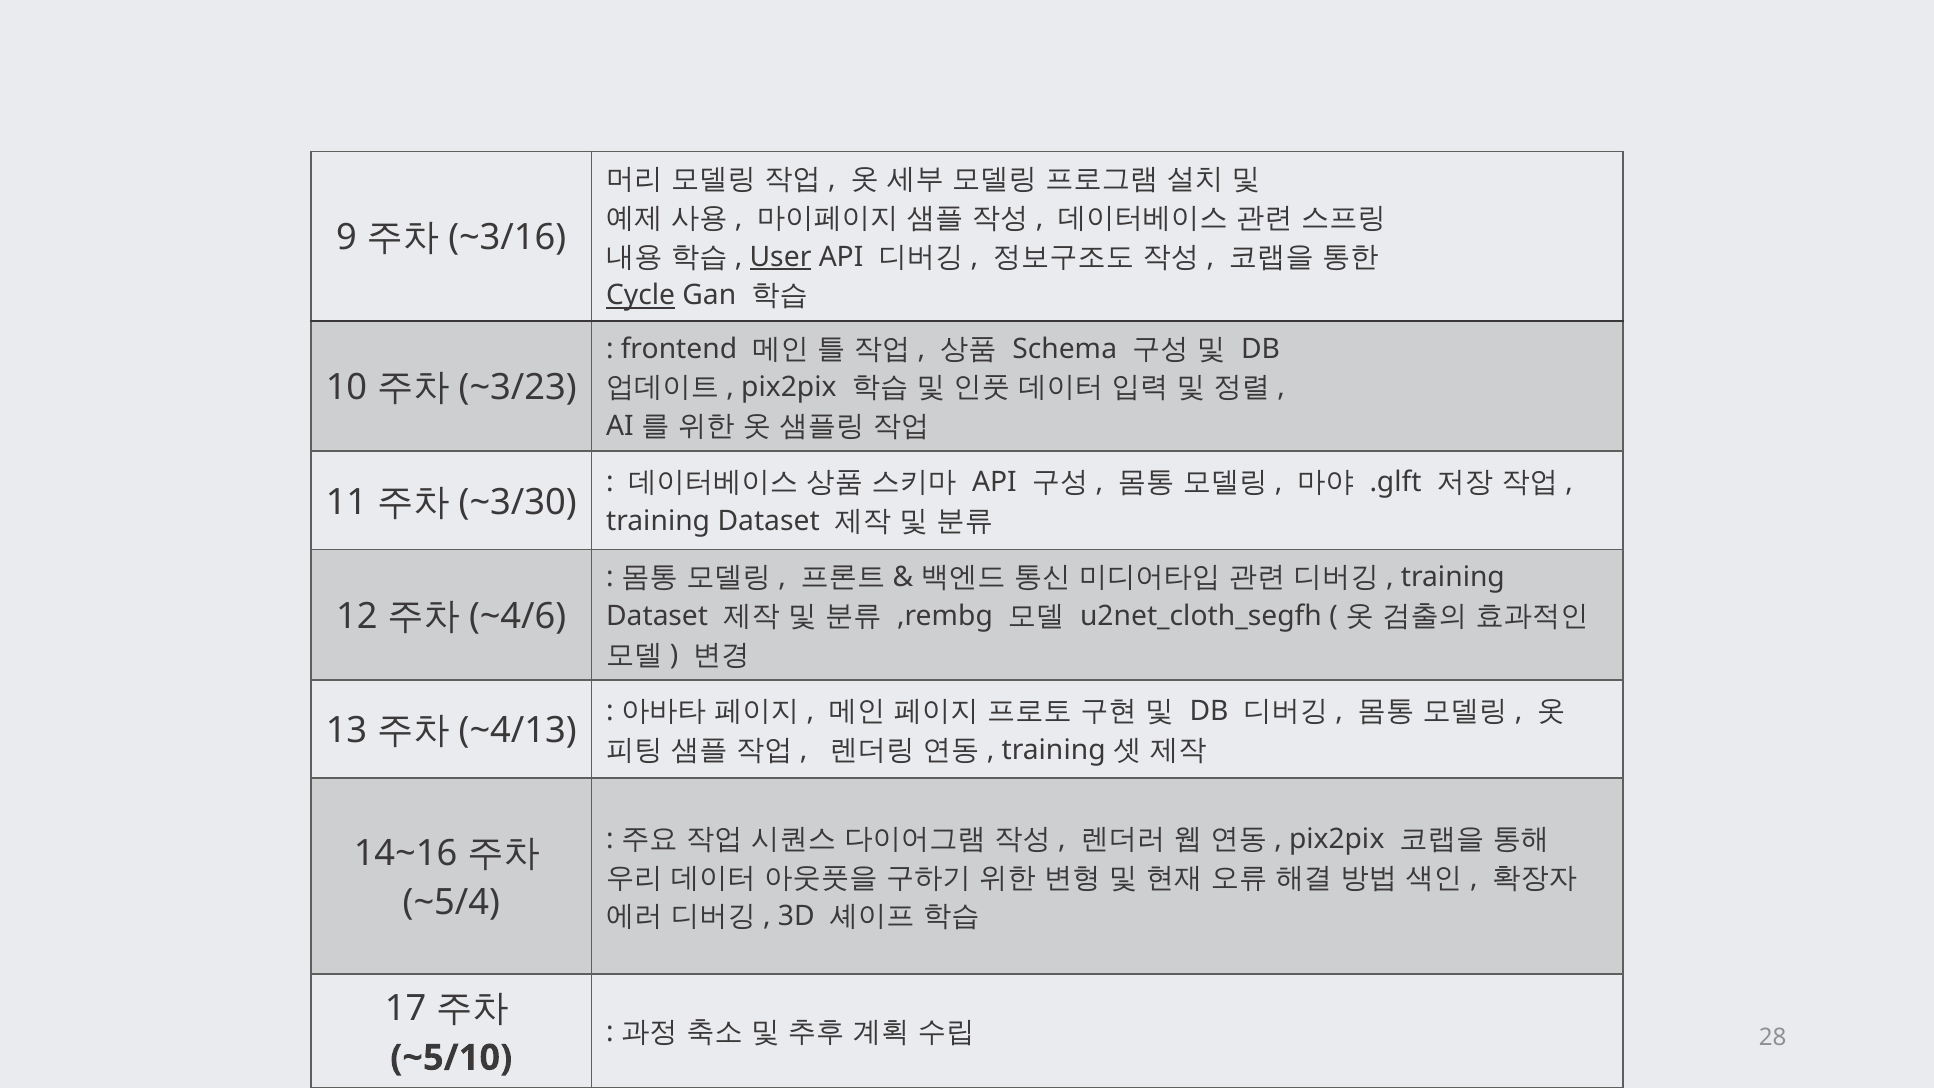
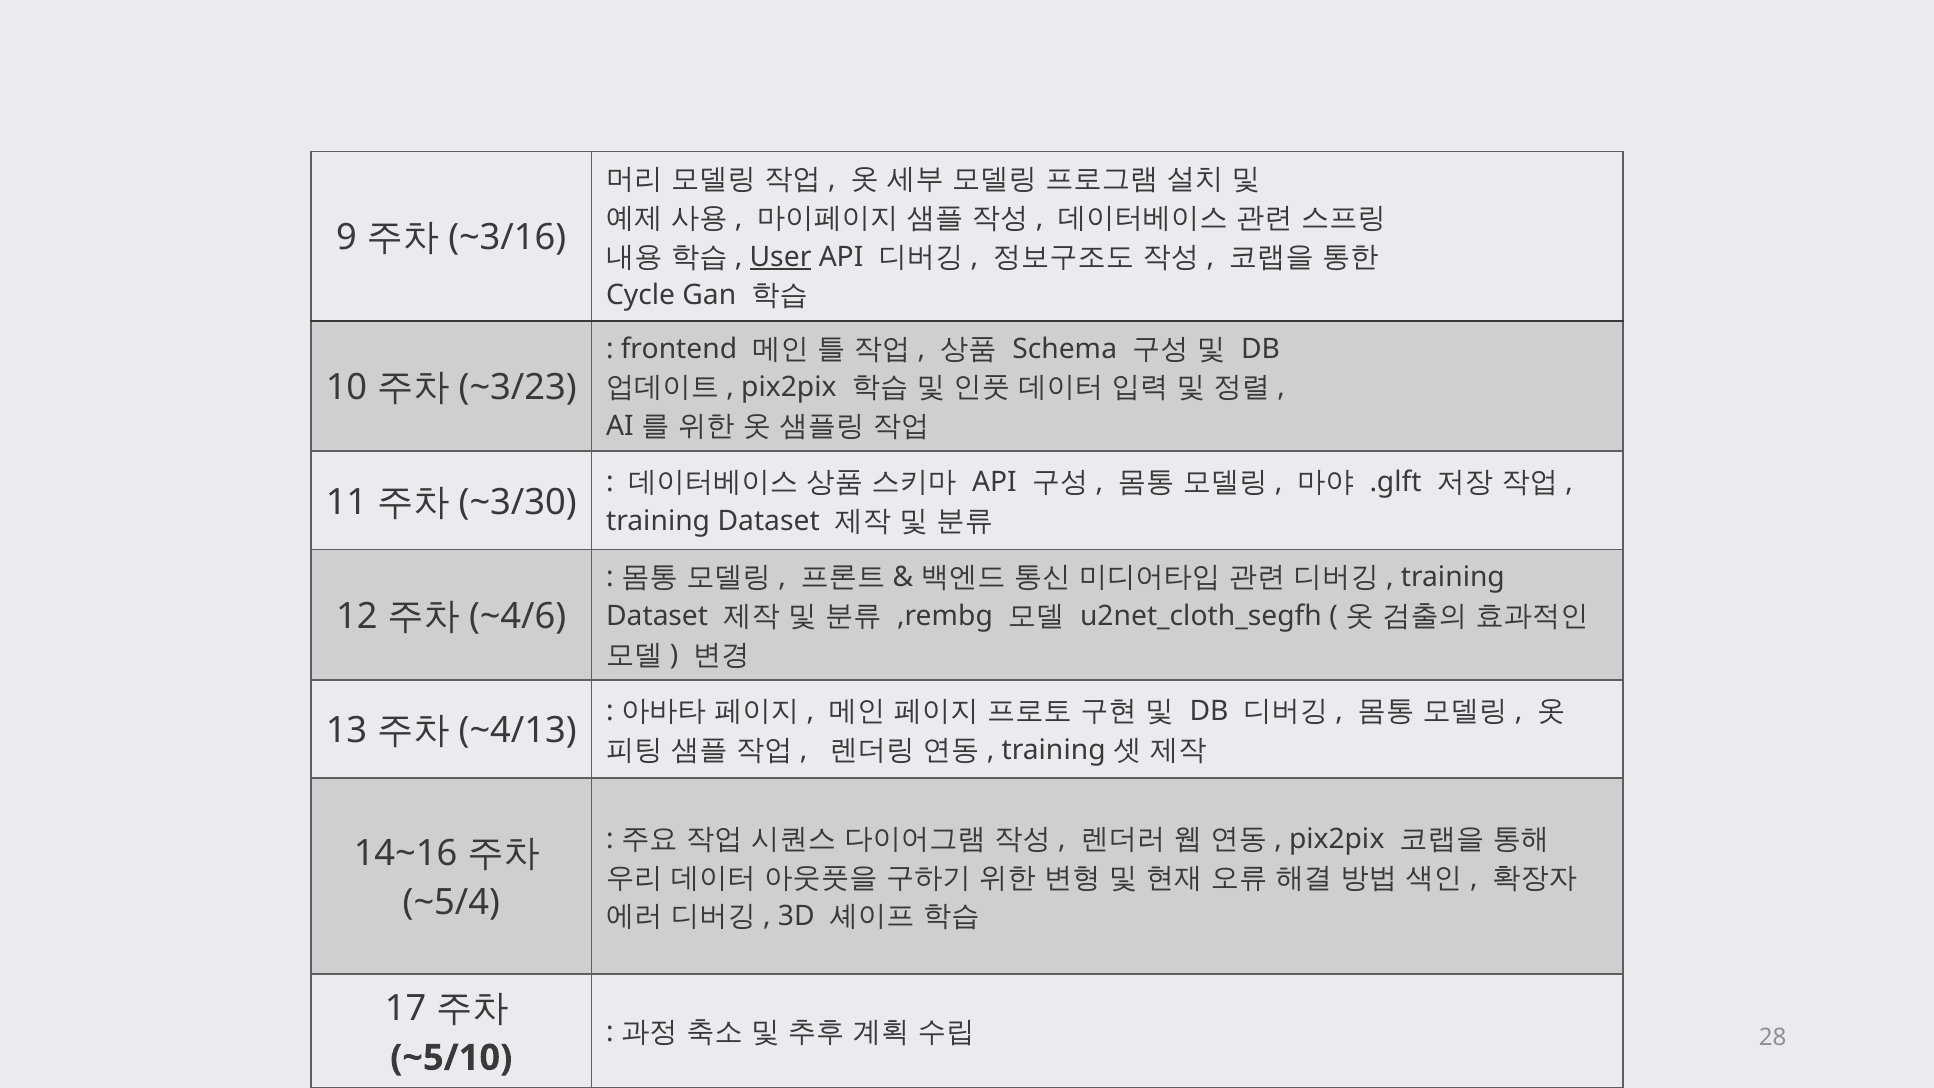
Cycle underline: present -> none (641, 296)
